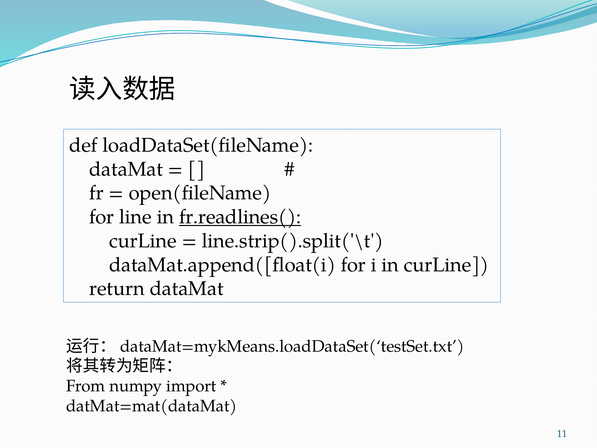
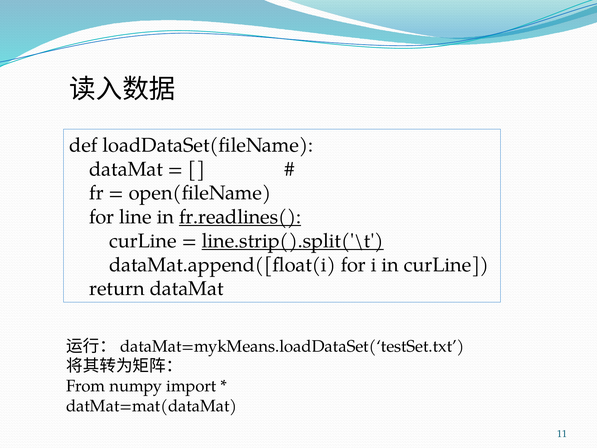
line.strip().split('\t underline: none -> present (293, 241)
